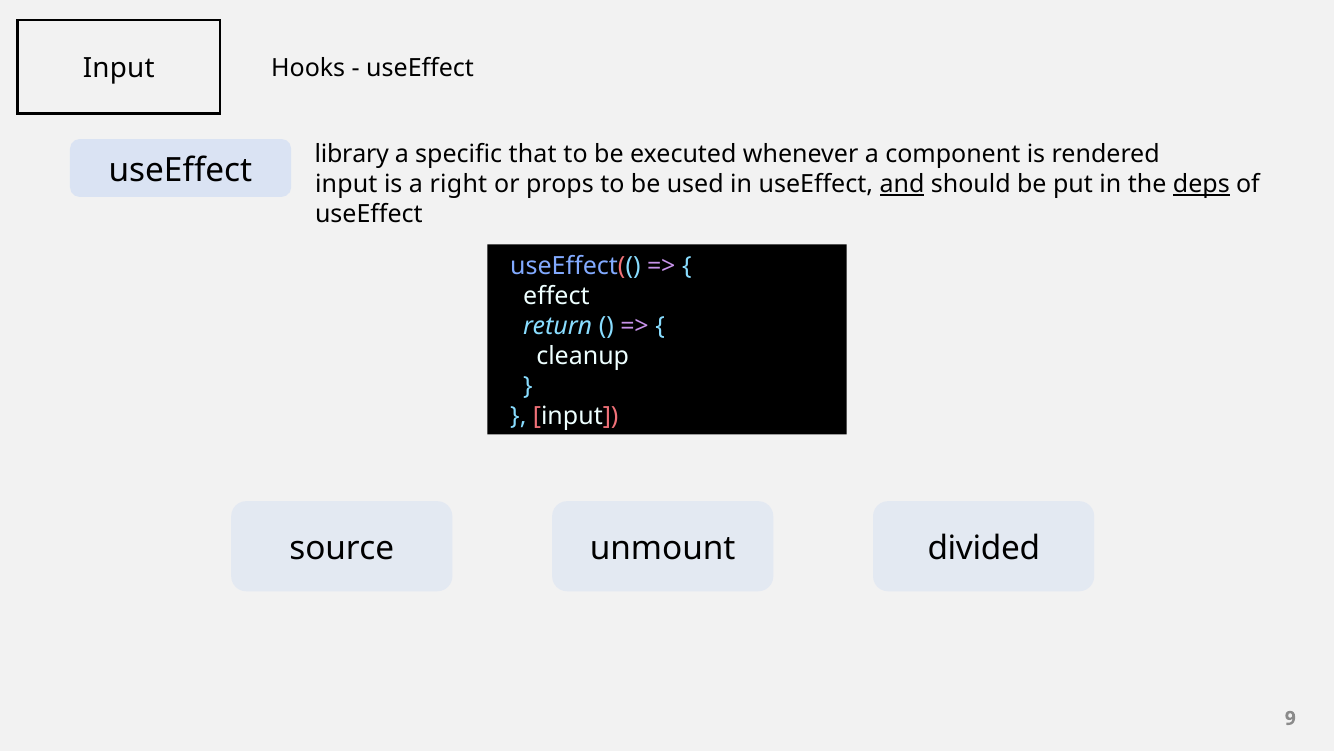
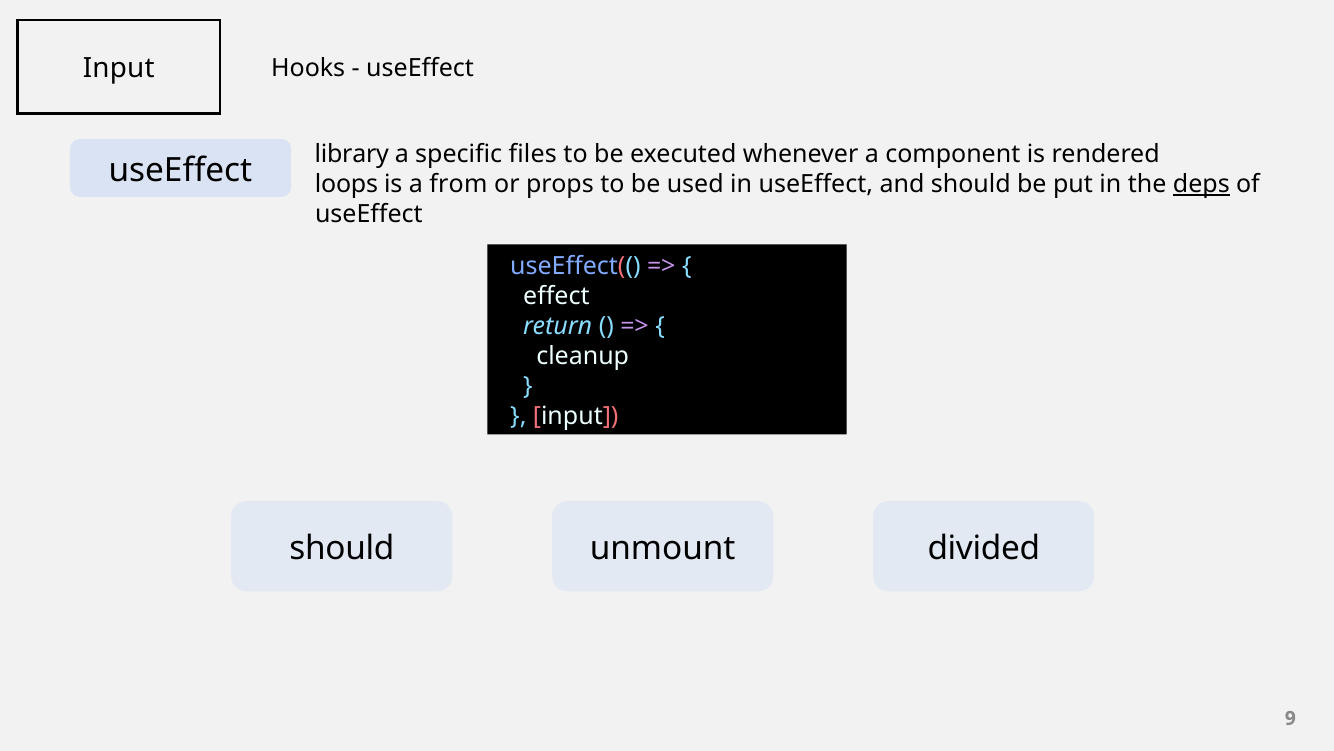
that: that -> files (533, 154)
input: input -> loops (346, 184)
right: right -> from (458, 184)
and underline: present -> none (902, 184)
source: source -> should (342, 548)
